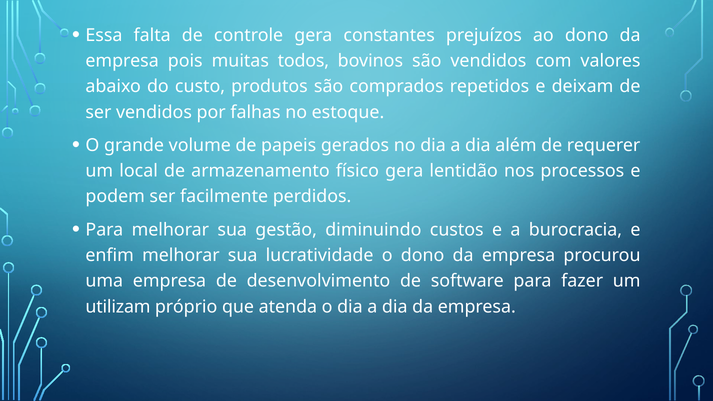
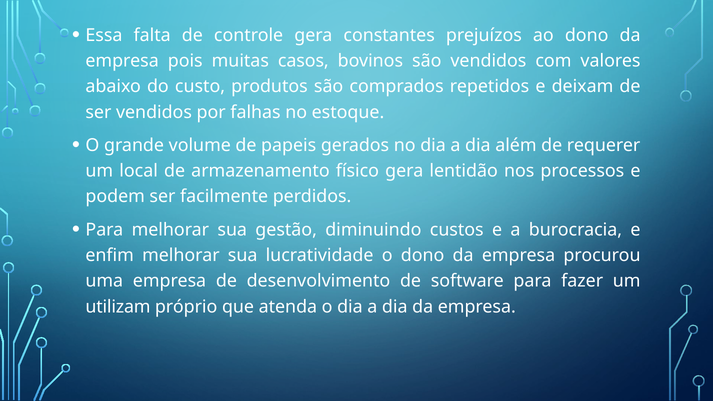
todos: todos -> casos (303, 61)
